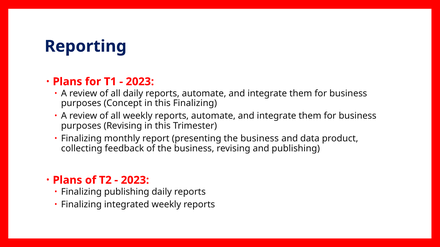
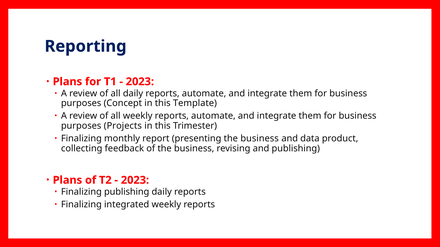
this Finalizing: Finalizing -> Template (195, 104)
purposes Revising: Revising -> Projects (123, 126)
